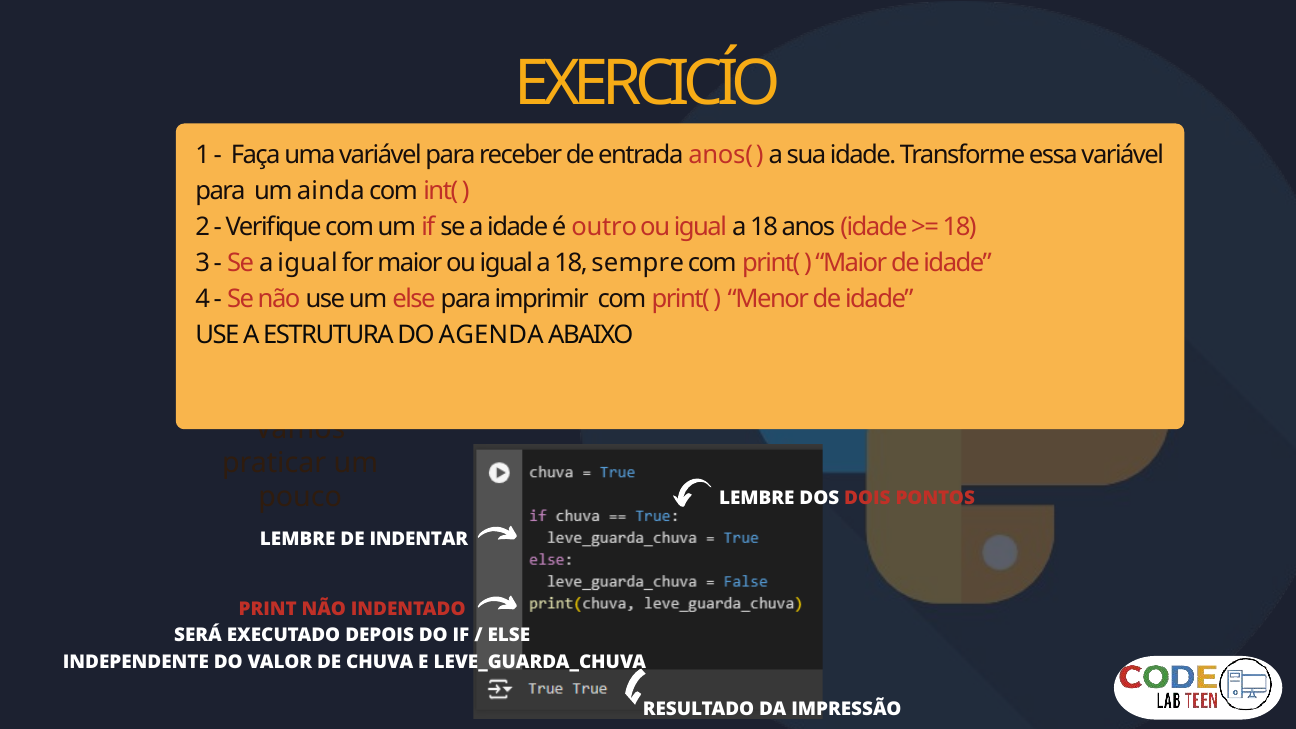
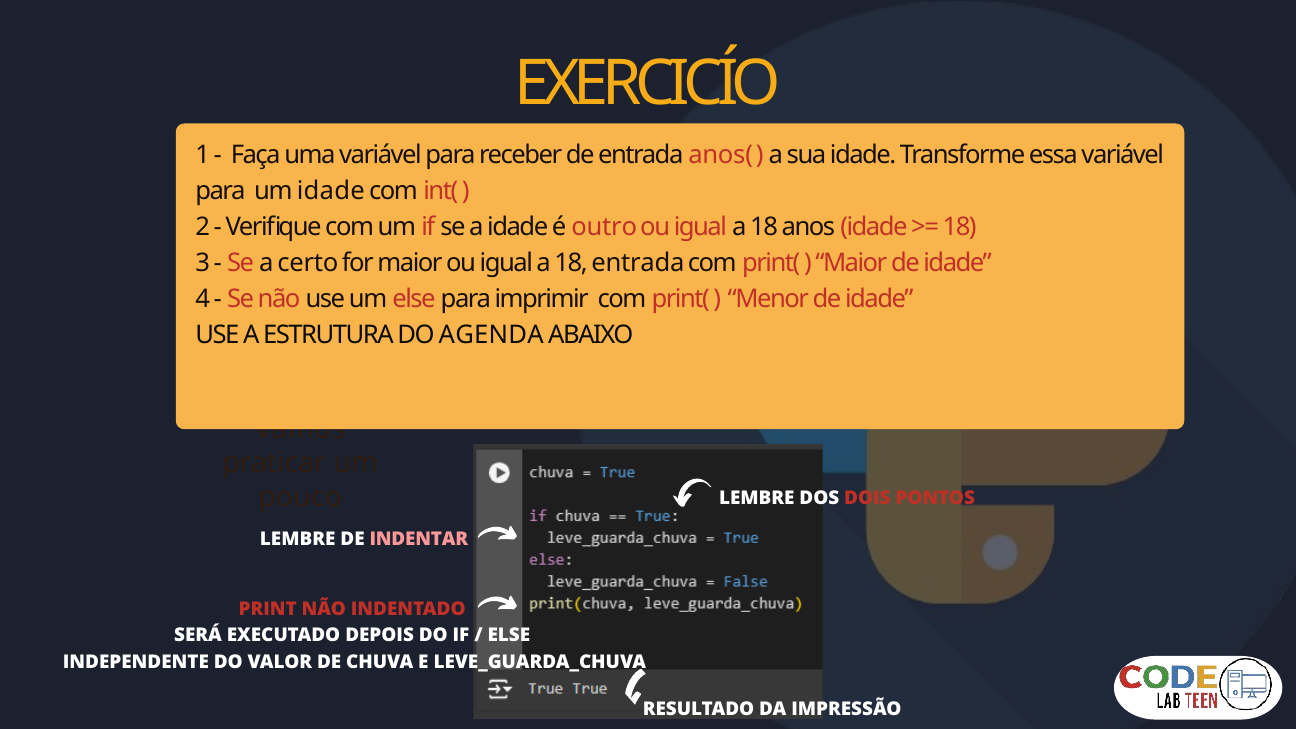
um ainda: ainda -> idade (331, 191)
a igual: igual -> certo (308, 263)
18 sempre: sempre -> entrada (638, 263)
INDENTAR colour: white -> pink (419, 539)
